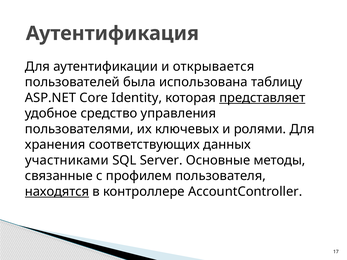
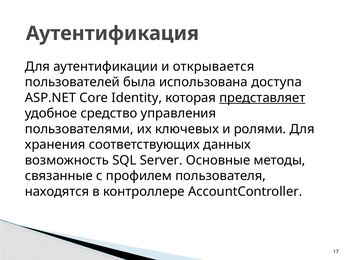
таблицу: таблицу -> доступа (277, 82)
участниками: участниками -> возможность (67, 160)
находятся underline: present -> none (57, 192)
